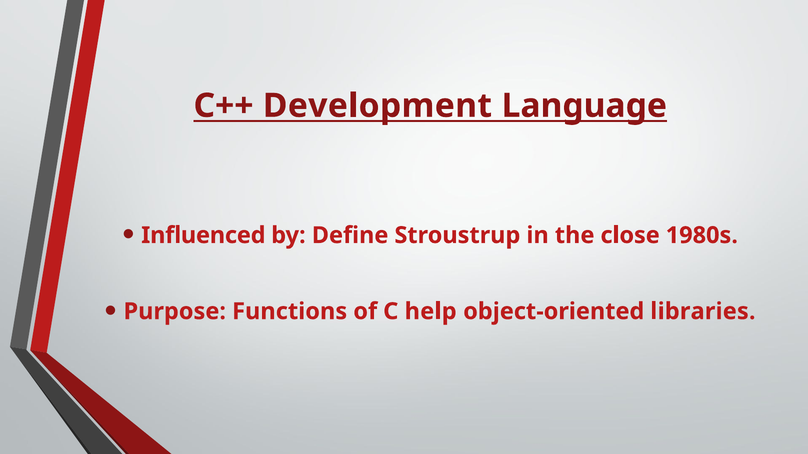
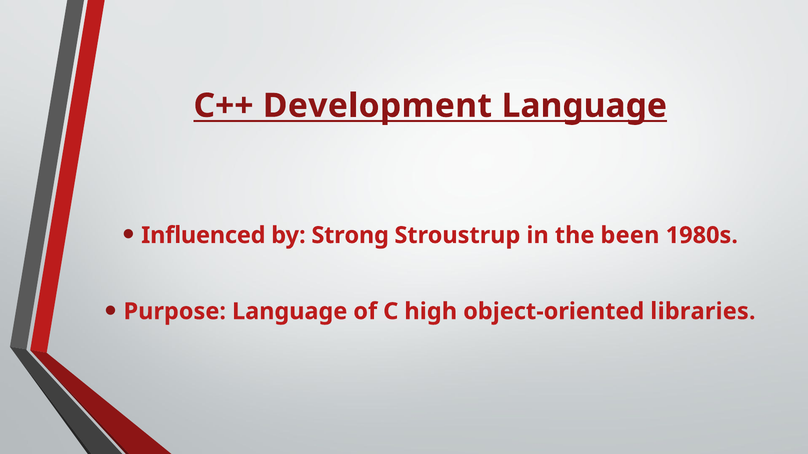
Define: Define -> Strong (350, 236)
close: close -> been (630, 236)
Purpose Functions: Functions -> Language (290, 312)
help: help -> high (431, 312)
